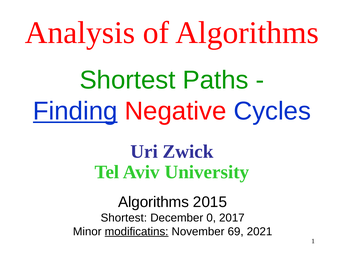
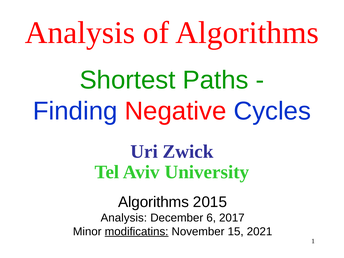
Finding underline: present -> none (75, 111)
Shortest: Shortest -> Analysis (124, 218)
0: 0 -> 6 (211, 218)
69: 69 -> 15 (236, 232)
